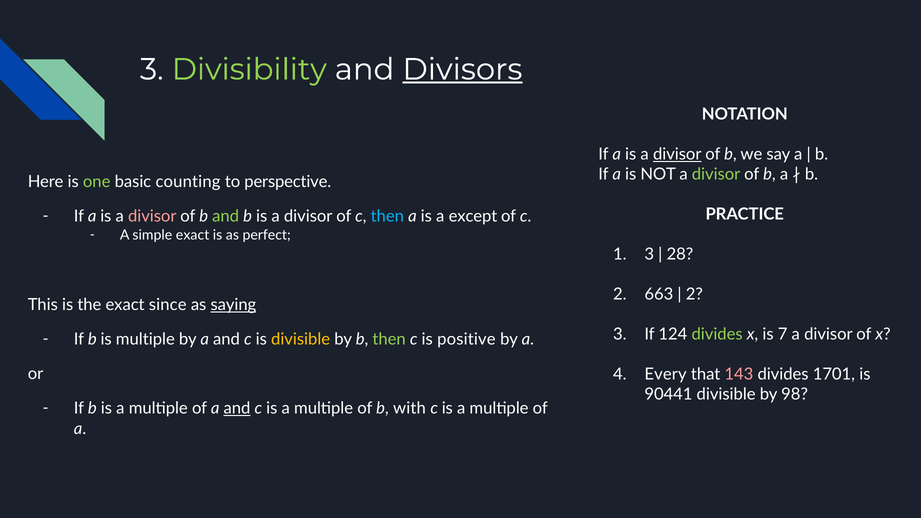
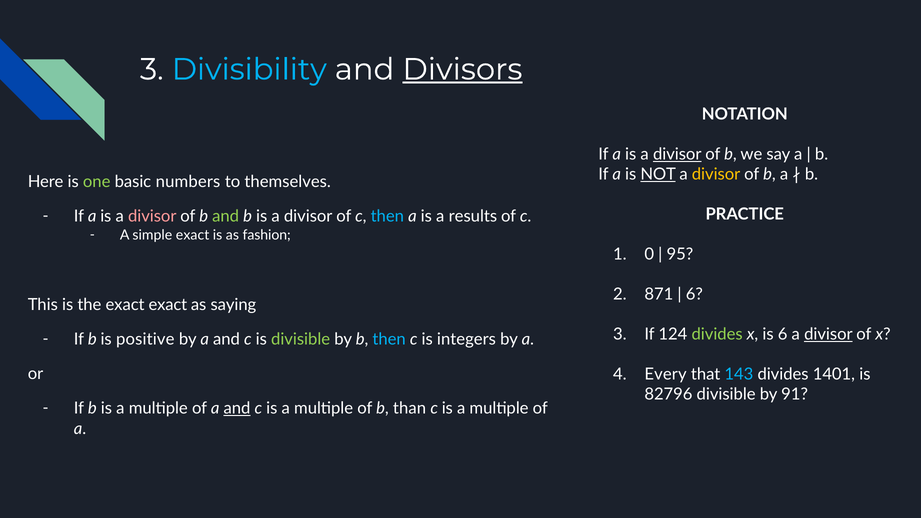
Divisibility colour: light green -> light blue (249, 69)
NOT underline: none -> present (658, 174)
divisor colour: light green -> yellow (716, 174)
counting: counting -> numbers (188, 182)
perspective: perspective -> themselves (288, 182)
except: except -> results (473, 216)
perfect: perfect -> fashion (267, 235)
3: 3 -> 0 (649, 254)
28: 28 -> 95 (680, 254)
663: 663 -> 871 (659, 294)
2: 2 -> 6 (694, 294)
exact since: since -> exact (168, 305)
saying underline: present -> none (233, 305)
is 7: 7 -> 6 (783, 334)
divisor underline: none -> present (828, 334)
is multiple: multiple -> positive (145, 339)
divisible colour: yellow -> light green (301, 339)
then colour: light green -> light blue (389, 339)
positive: positive -> integers (466, 339)
143 colour: pink -> light blue (739, 374)
1701: 1701 -> 1401 (834, 374)
90441: 90441 -> 82796 (668, 394)
98: 98 -> 91 (795, 394)
with: with -> than (410, 408)
